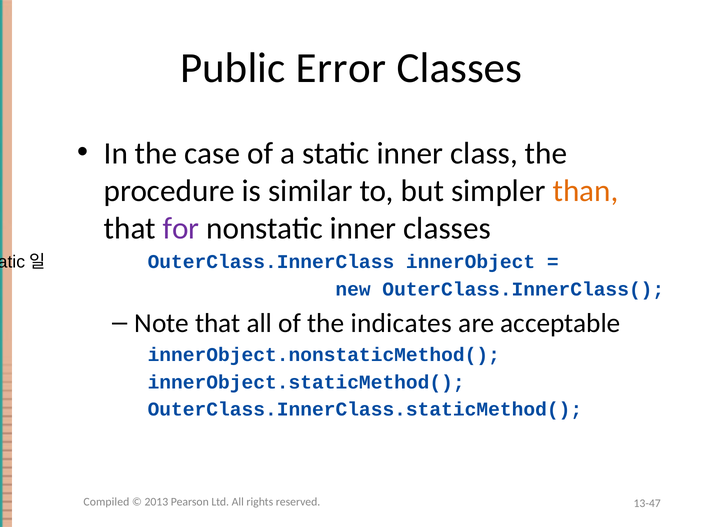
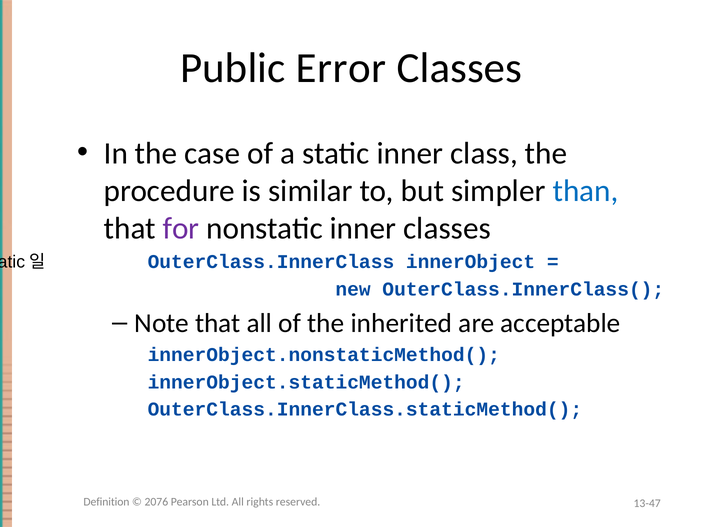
than colour: orange -> blue (586, 191)
indicates: indicates -> inherited (401, 323)
Compiled: Compiled -> Definition (106, 502)
2013: 2013 -> 2076 (156, 502)
